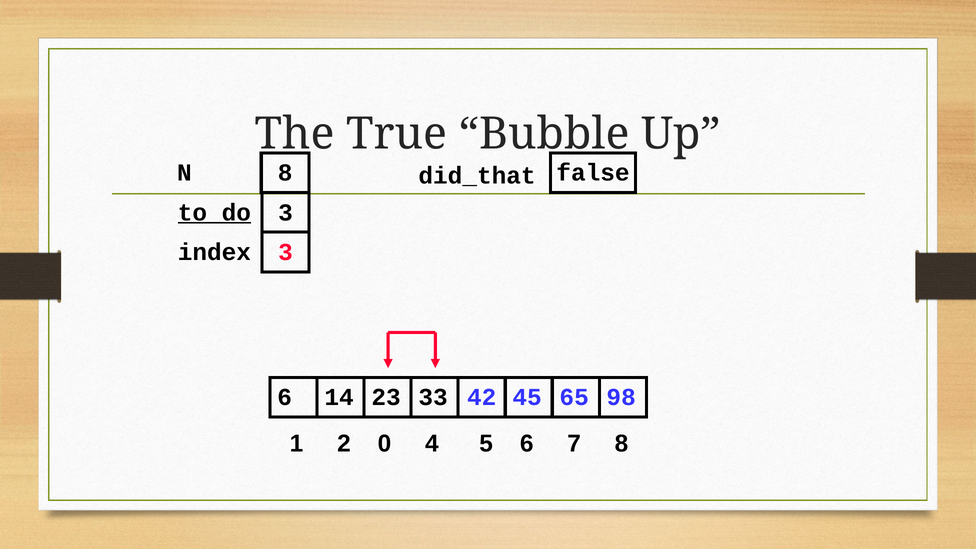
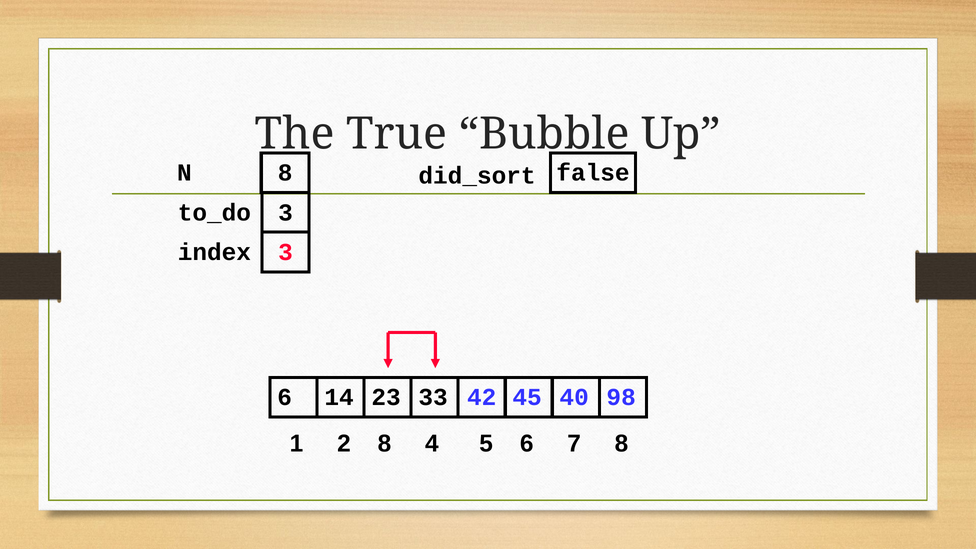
did_that: did_that -> did_sort (477, 176)
to_do underline: present -> none (214, 212)
65: 65 -> 40 (574, 397)
2 0: 0 -> 8 (384, 444)
